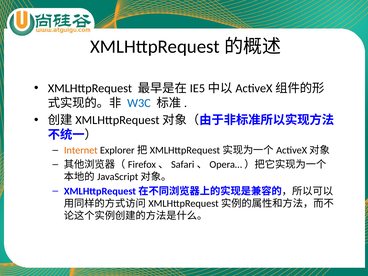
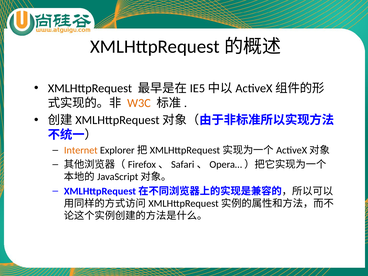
W3C colour: blue -> orange (139, 103)
